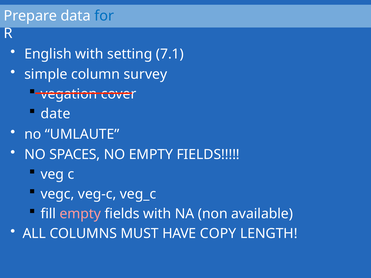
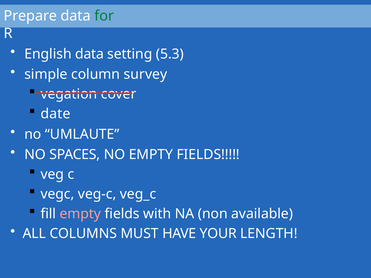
for colour: blue -> green (104, 16)
English with: with -> data (90, 54)
7.1: 7.1 -> 5.3 (170, 54)
COPY: COPY -> YOUR (218, 234)
